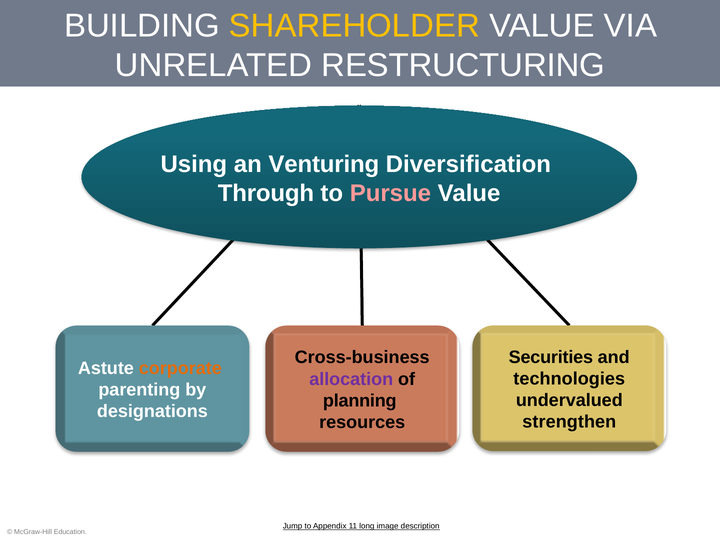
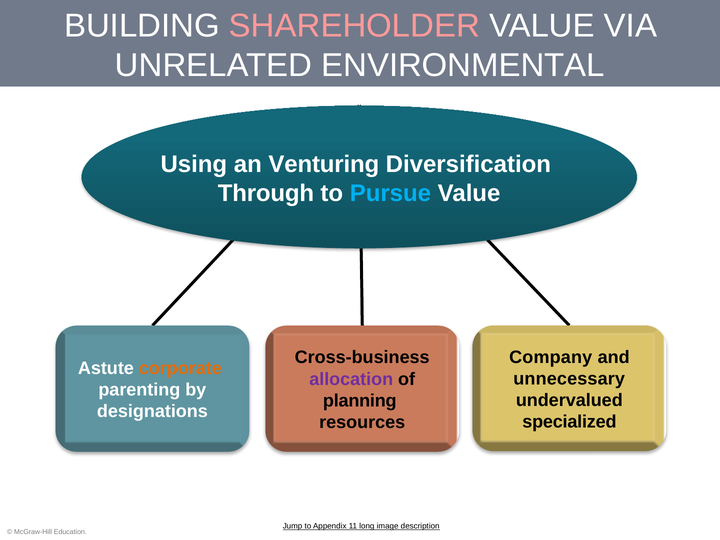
SHAREHOLDER colour: yellow -> pink (354, 26)
RESTRUCTURING: RESTRUCTURING -> ENVIRONMENTAL (463, 65)
Pursue colour: pink -> light blue (390, 193)
Securities: Securities -> Company (551, 357)
technologies: technologies -> unnecessary (569, 379)
strengthen: strengthen -> specialized (569, 422)
